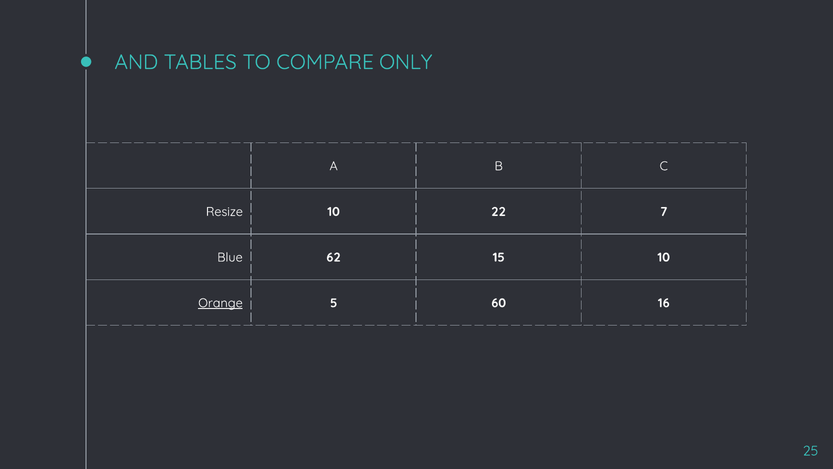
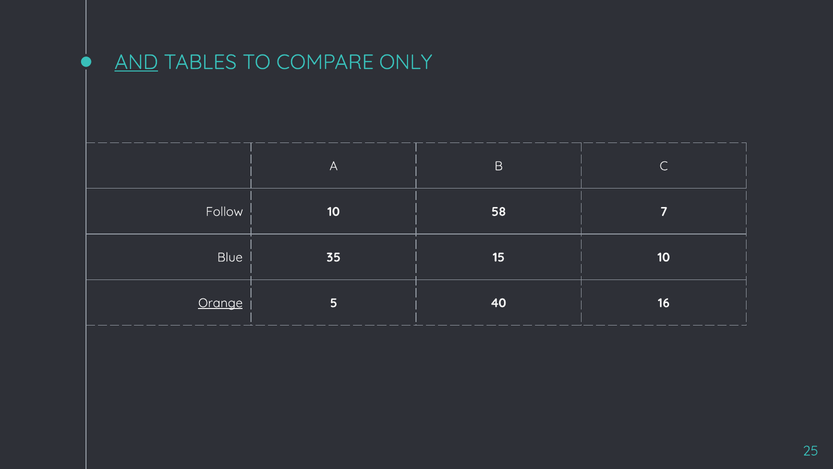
AND underline: none -> present (136, 62)
Resize: Resize -> Follow (224, 212)
22: 22 -> 58 (499, 212)
62: 62 -> 35 (334, 257)
60: 60 -> 40 (499, 303)
